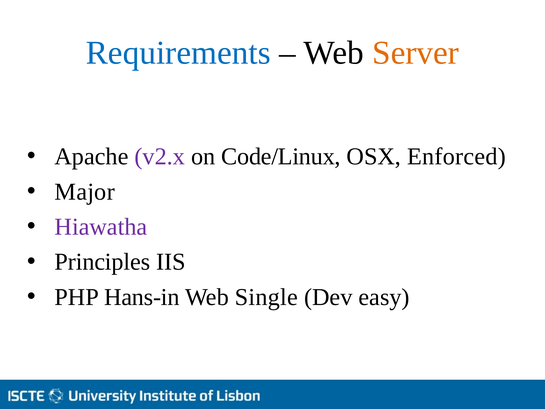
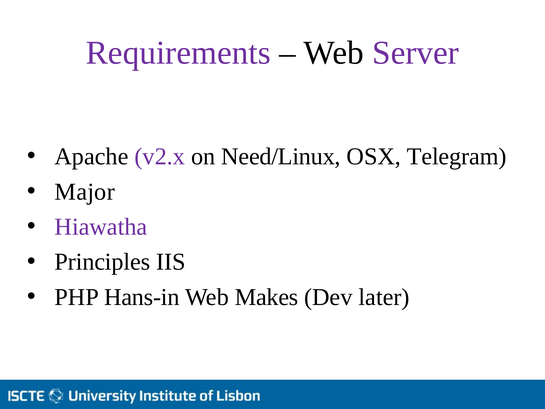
Requirements colour: blue -> purple (178, 53)
Server colour: orange -> purple (416, 53)
Code/Linux: Code/Linux -> Need/Linux (281, 156)
Enforced: Enforced -> Telegram (457, 156)
Single: Single -> Makes (267, 297)
easy: easy -> later (384, 297)
